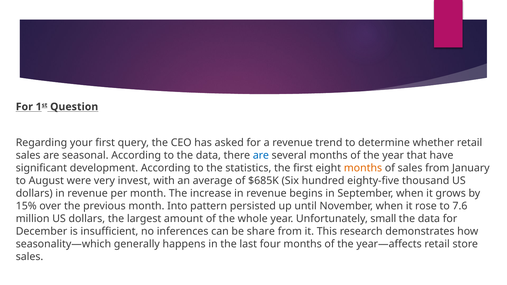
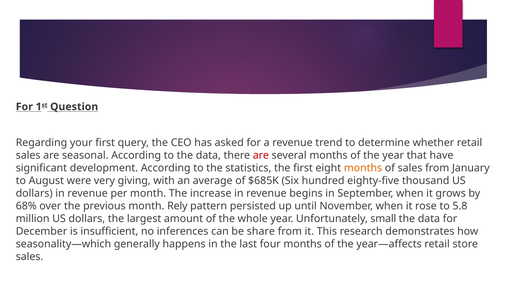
are colour: blue -> red (261, 155)
invest: invest -> giving (134, 181)
15%: 15% -> 68% (26, 206)
Into: Into -> Rely (177, 206)
7.6: 7.6 -> 5.8 (460, 206)
